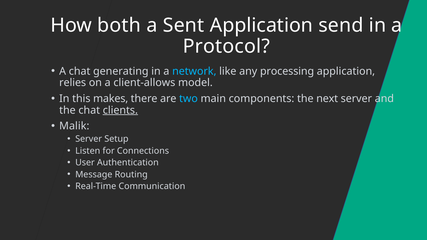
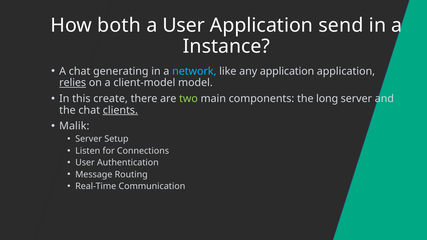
a Sent: Sent -> User (184, 25)
Protocol: Protocol -> Instance (227, 46)
any processing: processing -> application (287, 71)
relies underline: none -> present (73, 83)
client-allows: client-allows -> client-model (144, 83)
makes: makes -> create (111, 99)
two colour: light blue -> light green (188, 99)
next: next -> long (327, 99)
